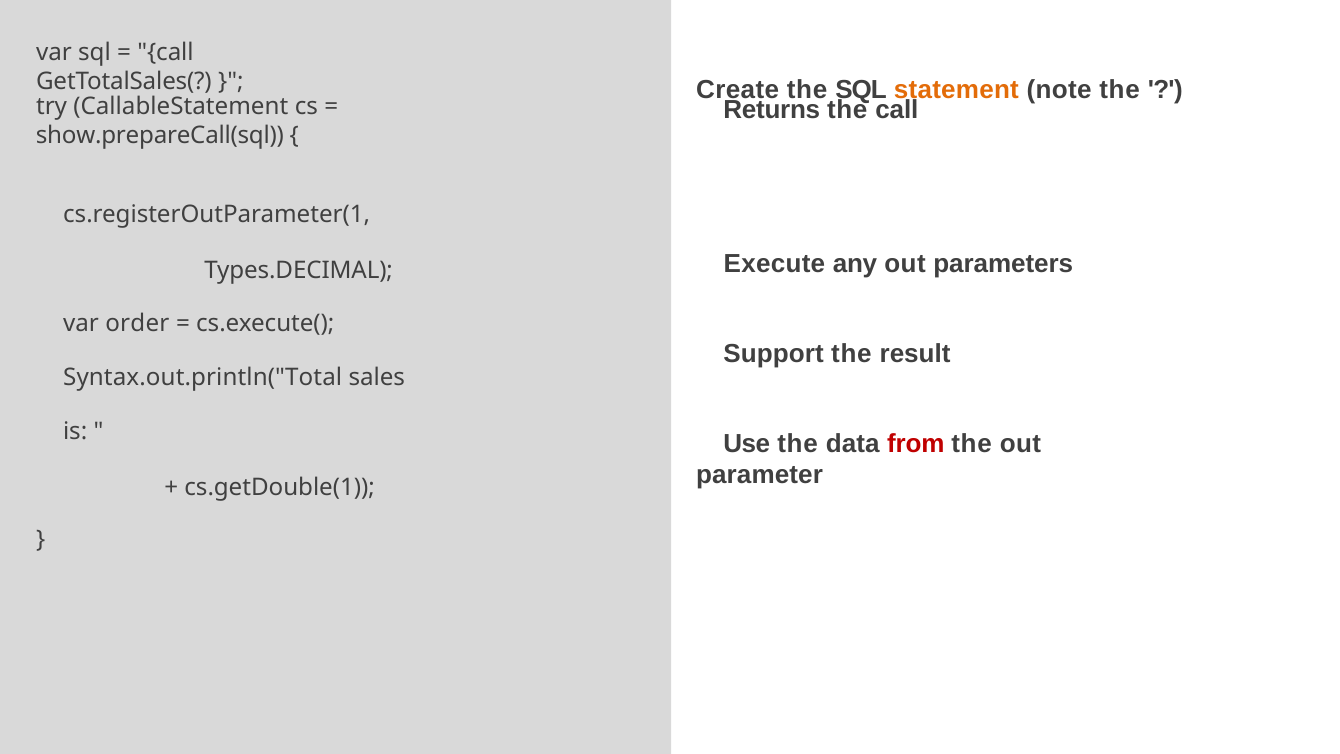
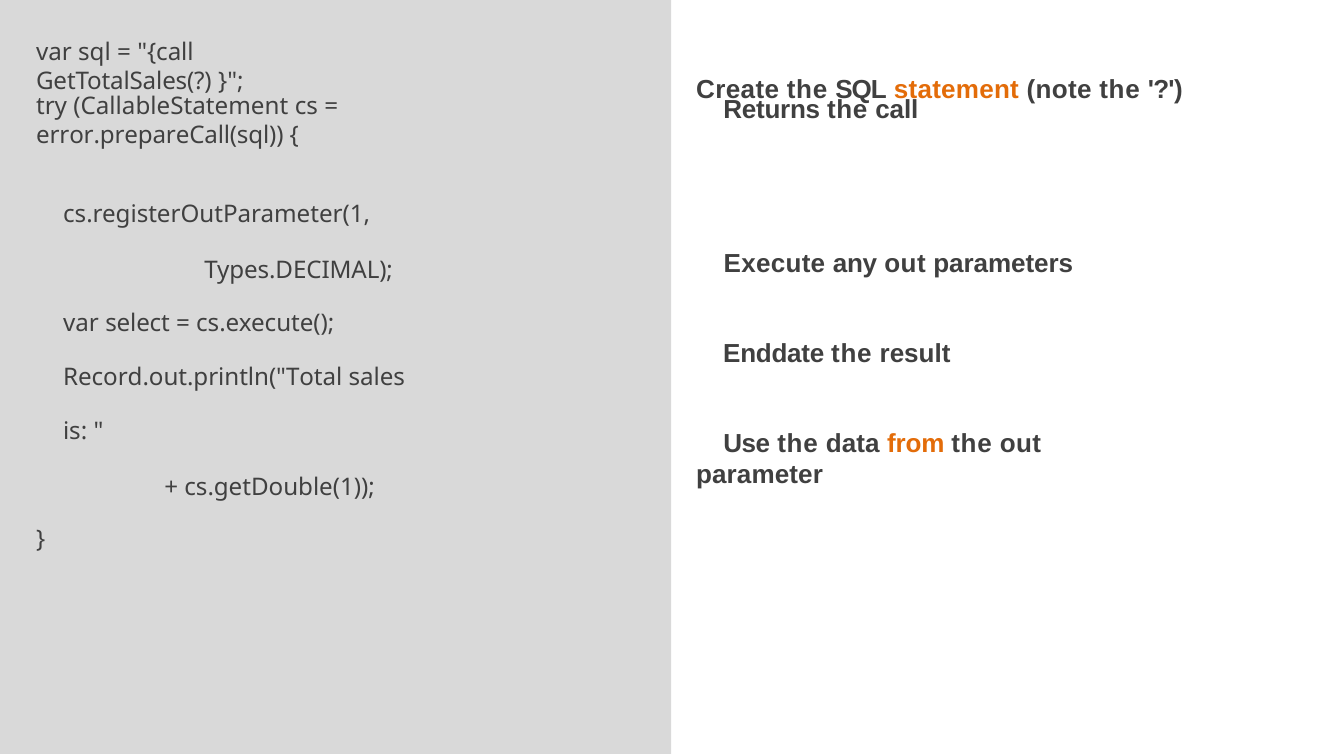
show.prepareCall(sql: show.prepareCall(sql -> error.prepareCall(sql (160, 135)
order: order -> select (138, 324)
Support: Support -> Enddate (774, 354)
Syntax.out.println("Total: Syntax.out.println("Total -> Record.out.println("Total (203, 378)
from colour: red -> orange (916, 443)
